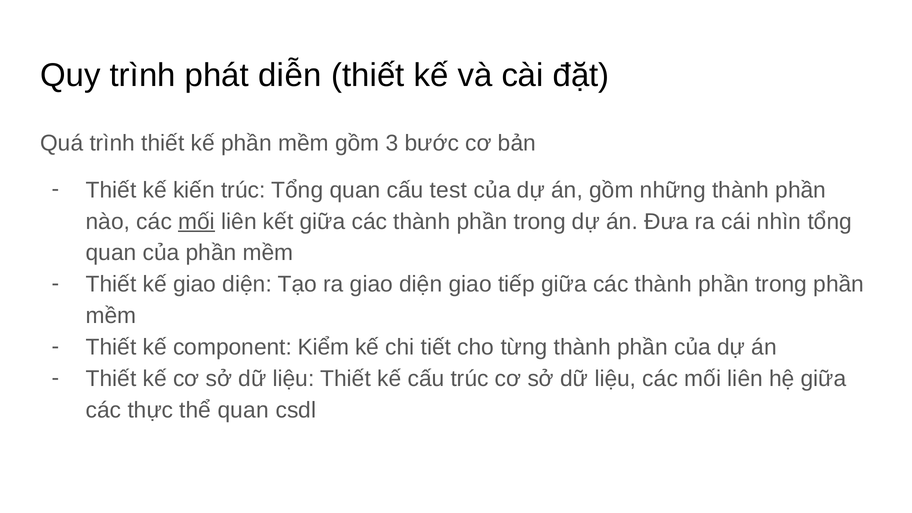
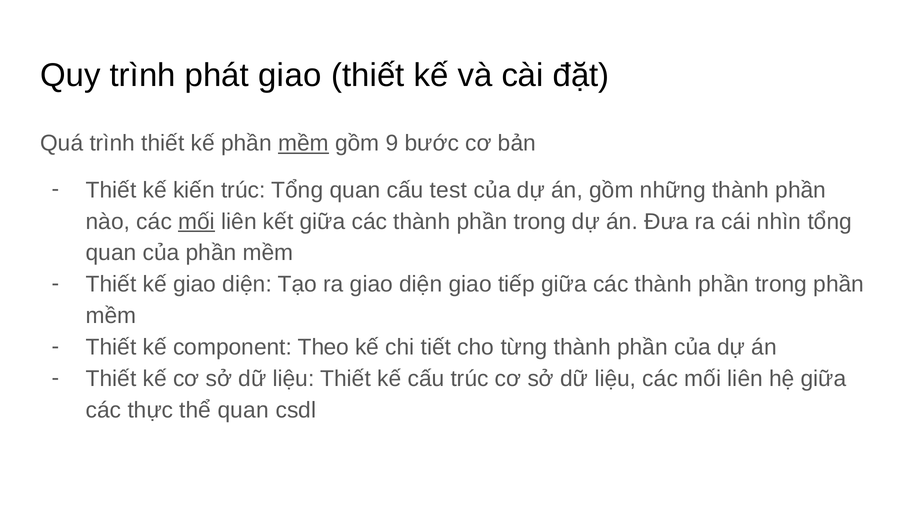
phát diễn: diễn -> giao (290, 76)
mềm underline: none -> present (303, 143)
3: 3 -> 9 (392, 143)
Kiểm: Kiểm -> Theo (323, 347)
